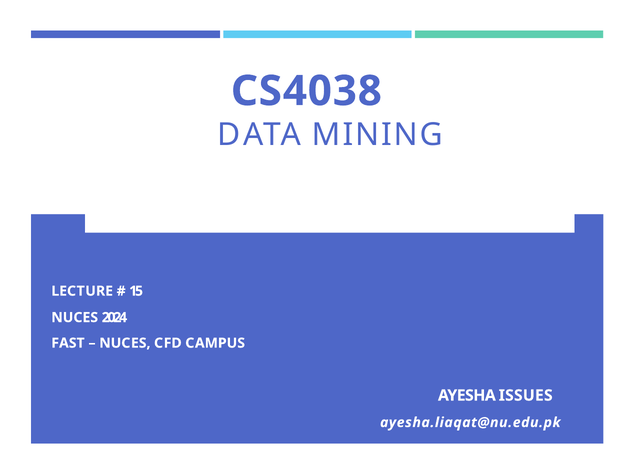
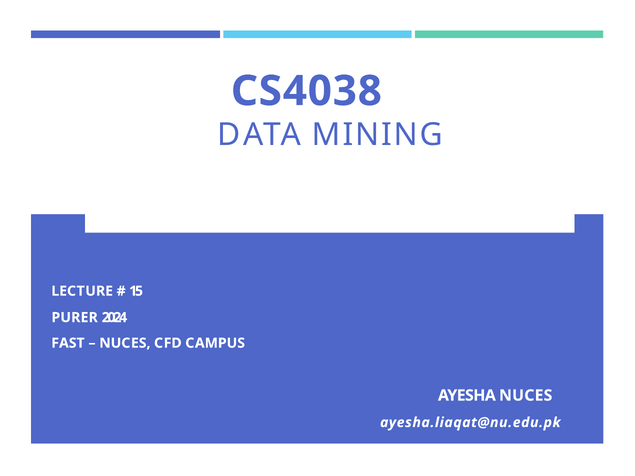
NUCES: NUCES -> PURER (75, 318)
AYESHA ISSUES: ISSUES -> NUCES (526, 396)
